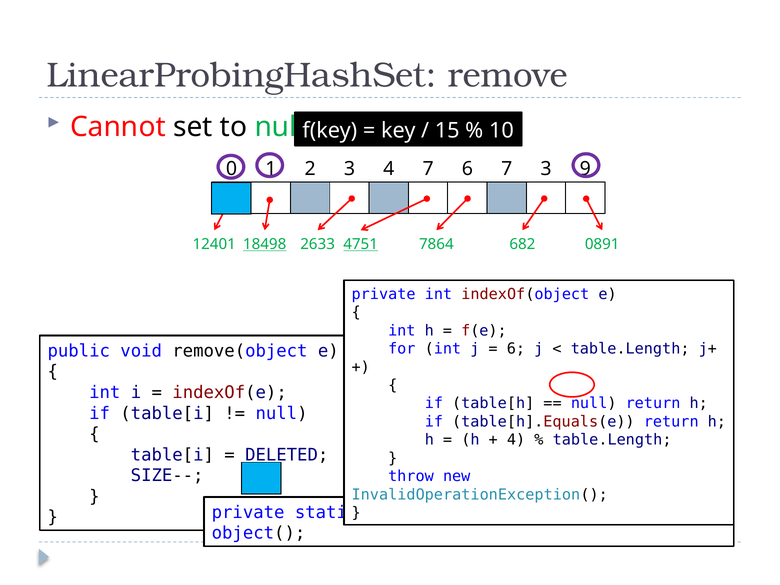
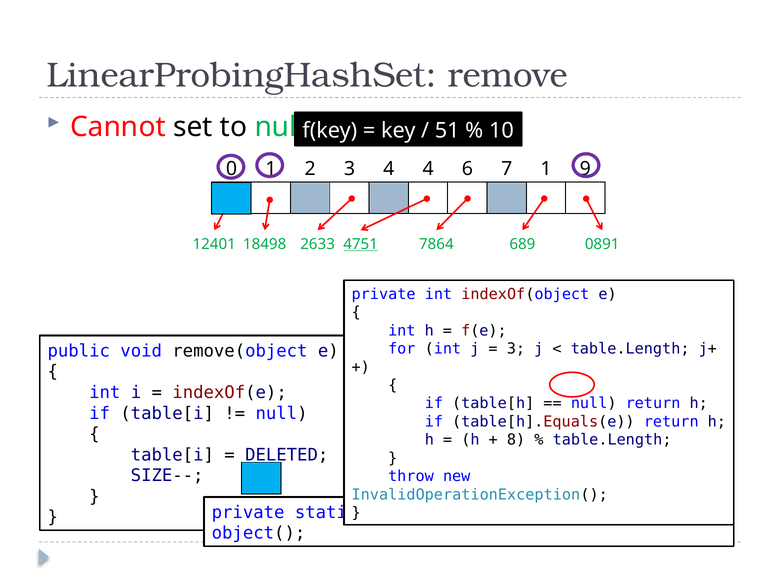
15: 15 -> 51 (447, 130)
4 7: 7 -> 4 (428, 169)
7 3: 3 -> 1 (546, 169)
18498 underline: present -> none (265, 244)
682: 682 -> 689 (522, 244)
6: 6 -> 3 (516, 349)
4: 4 -> 8 (516, 440)
